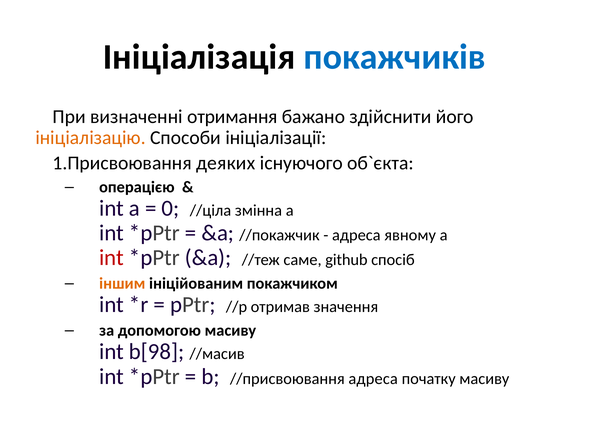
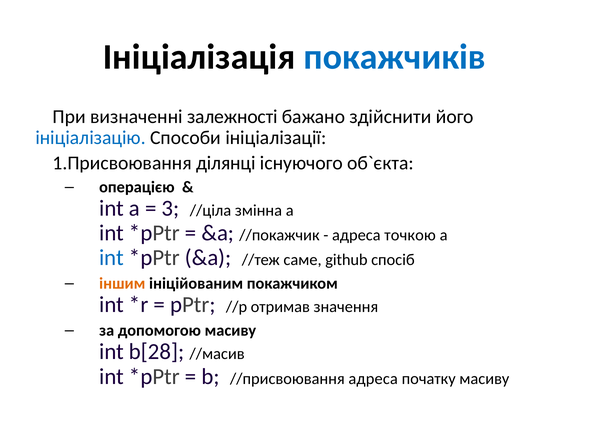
отримання: отримання -> залежності (232, 117)
ініціалізацію colour: orange -> blue (91, 138)
деяких: деяких -> ділянці (226, 163)
0: 0 -> 3 (170, 208)
явному: явному -> точкою (410, 235)
int colour: red -> blue (112, 258)
b[98: b[98 -> b[28 (157, 352)
